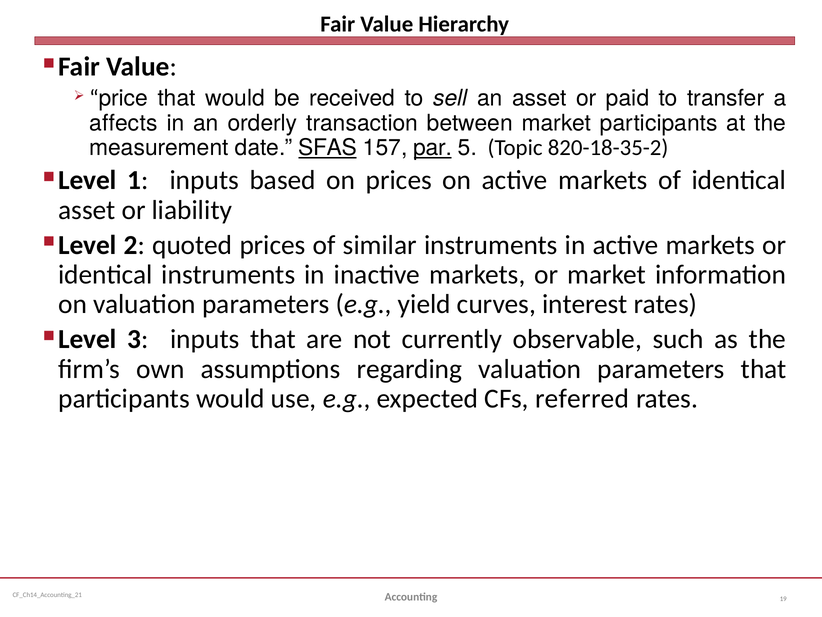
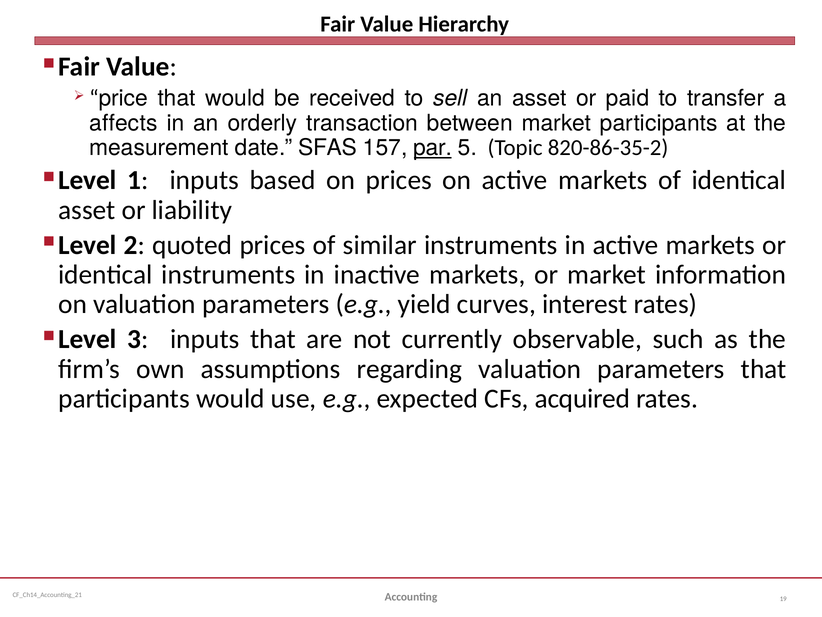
SFAS underline: present -> none (328, 148)
820-18-35-2: 820-18-35-2 -> 820-86-35-2 (608, 148)
referred: referred -> acquired (582, 398)
